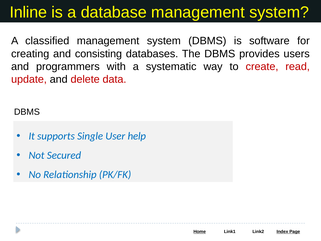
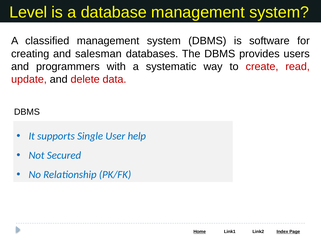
Inline: Inline -> Level (28, 12)
consisting: consisting -> salesman (98, 54)
